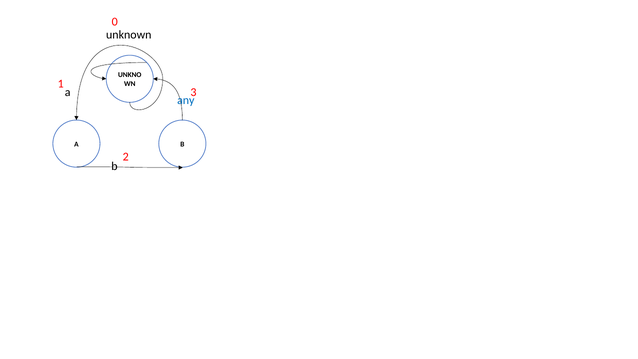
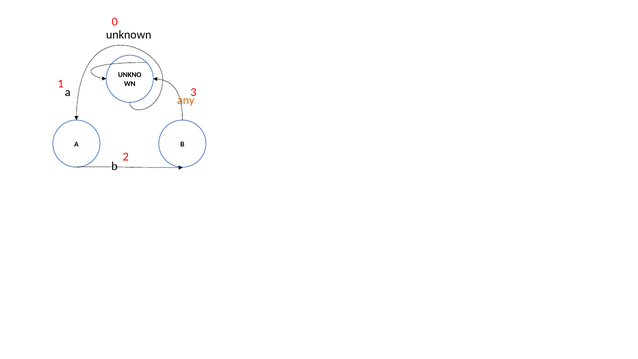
any colour: blue -> orange (186, 100)
